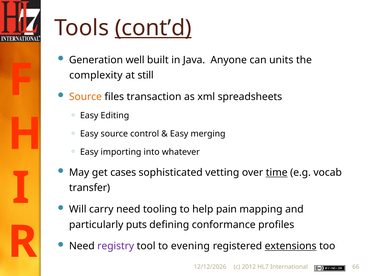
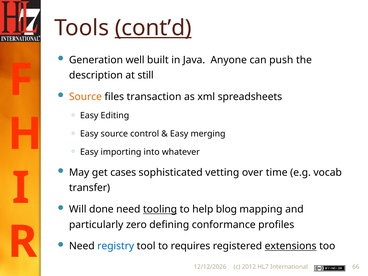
units: units -> push (281, 60)
complexity: complexity -> description (96, 75)
time underline: present -> none (277, 173)
carry: carry -> done (101, 209)
tooling underline: none -> present (160, 209)
pain: pain -> blog (226, 209)
puts: puts -> zero (136, 225)
registry colour: purple -> blue (116, 246)
evening: evening -> requires (190, 246)
